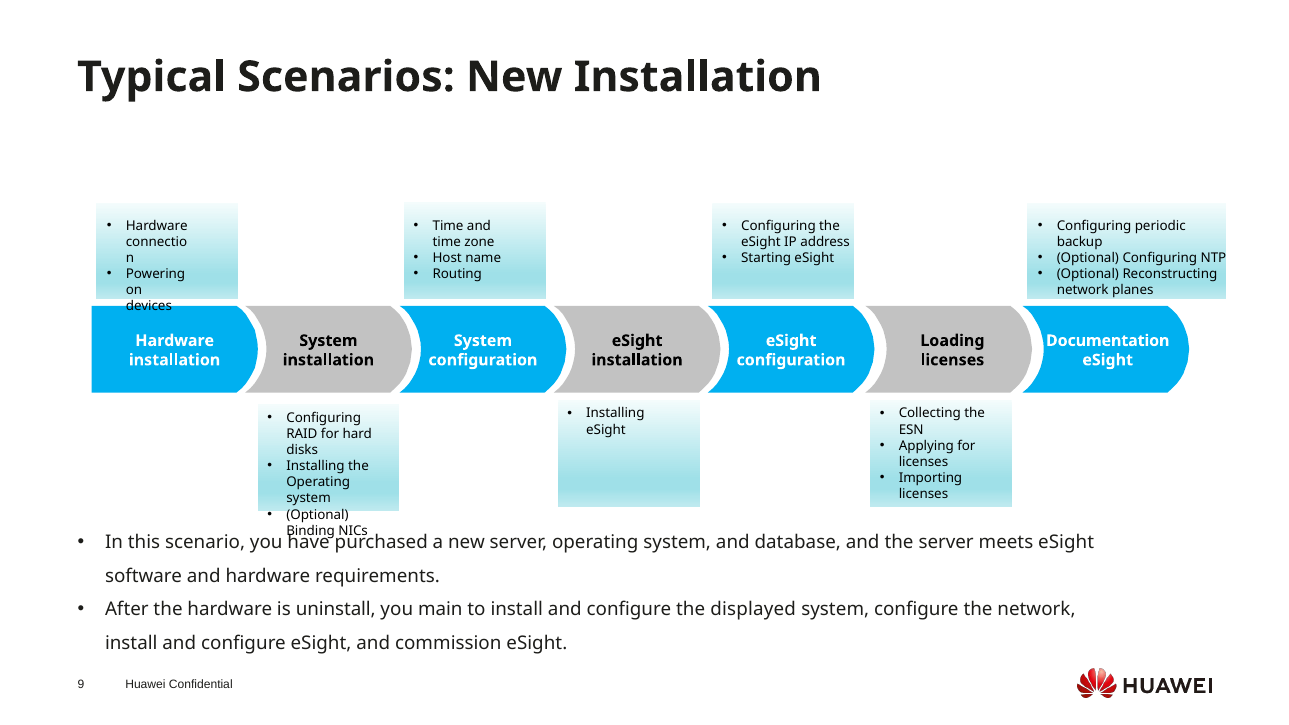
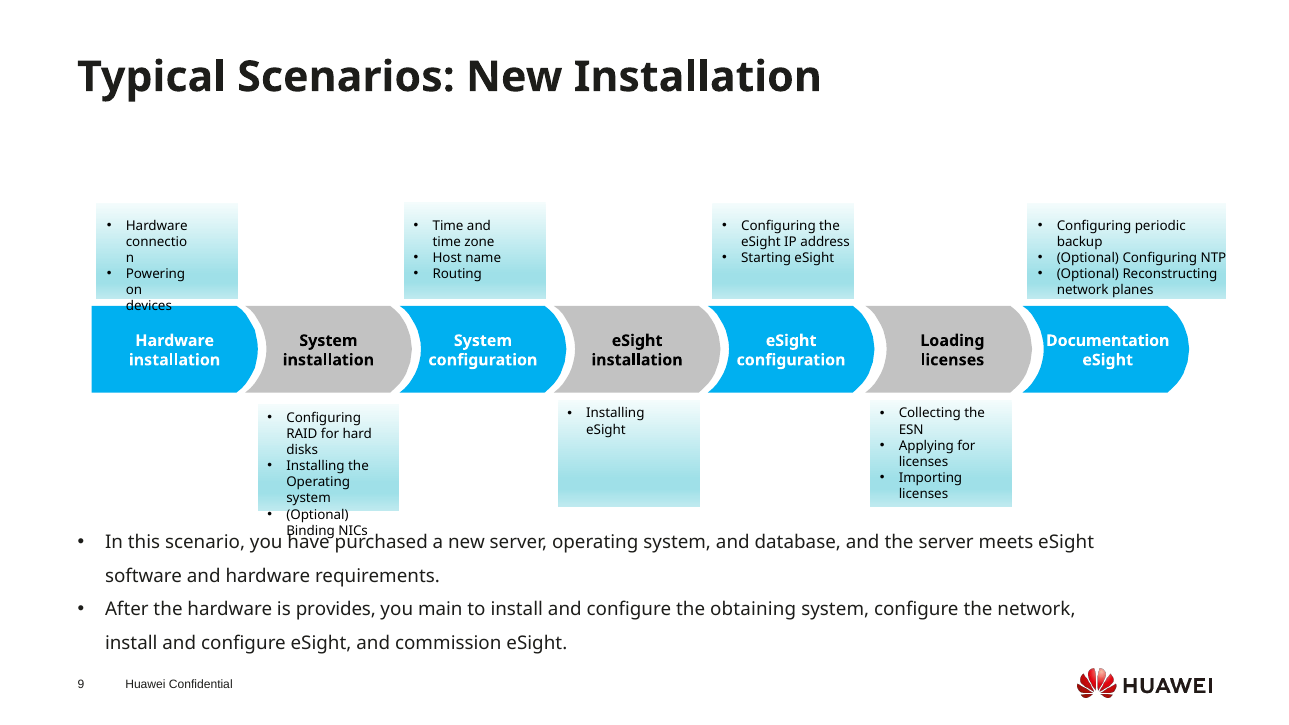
uninstall: uninstall -> provides (336, 609)
displayed: displayed -> obtaining (753, 609)
